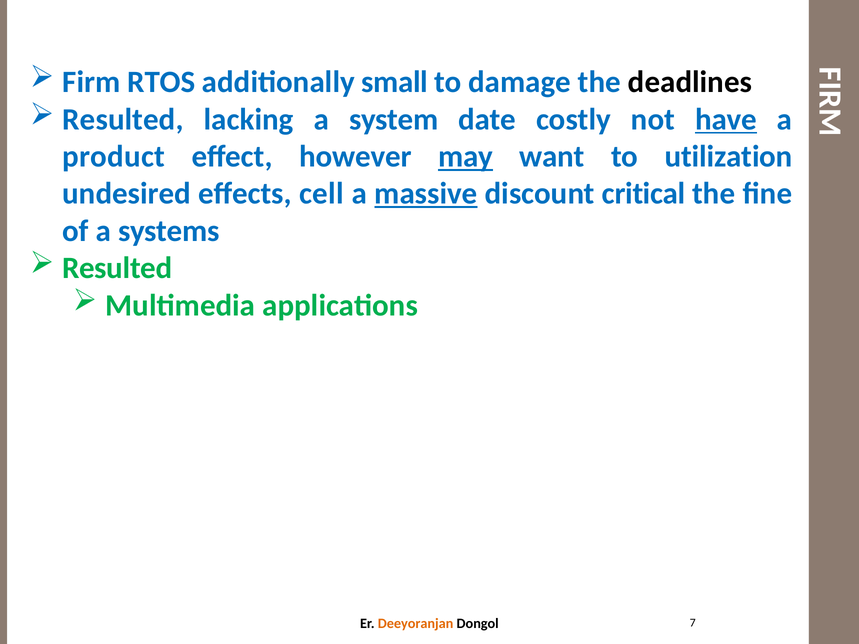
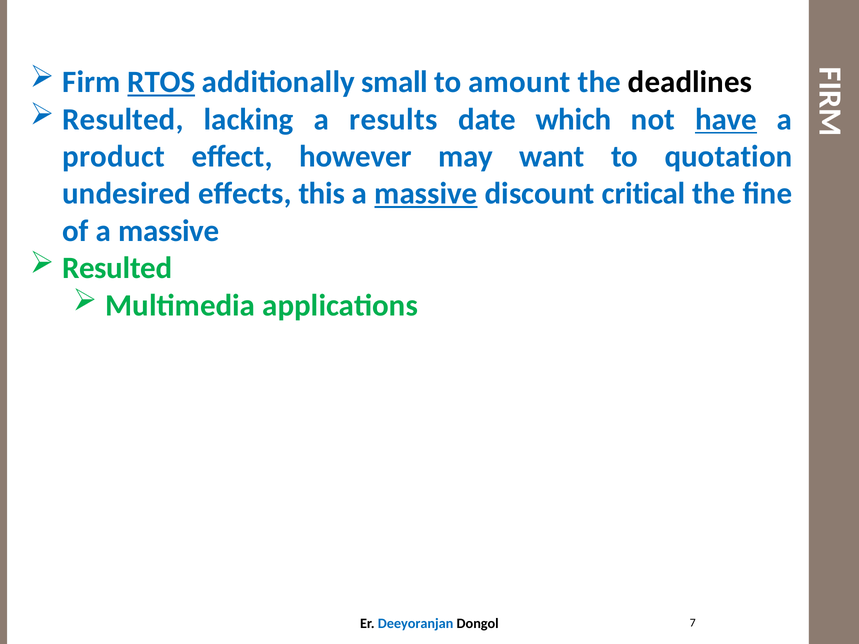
RTOS underline: none -> present (161, 82)
damage: damage -> amount (519, 82)
system: system -> results (393, 119)
costly: costly -> which (574, 119)
may underline: present -> none (466, 157)
utilization: utilization -> quotation (729, 157)
cell: cell -> this (322, 194)
of a systems: systems -> massive (169, 231)
Deeyoranjan colour: orange -> blue (416, 624)
